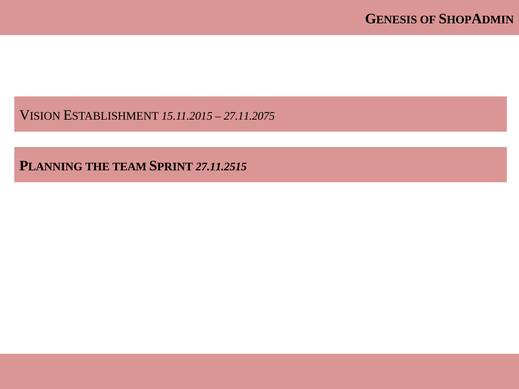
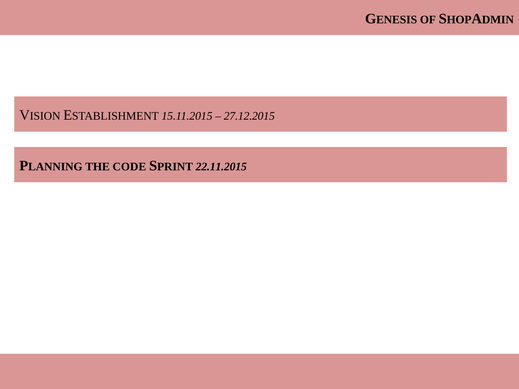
27.11.2075: 27.11.2075 -> 27.12.2015 (249, 116)
TEAM: TEAM -> CODE (129, 167)
27.11.2515: 27.11.2515 -> 22.11.2015 (221, 167)
